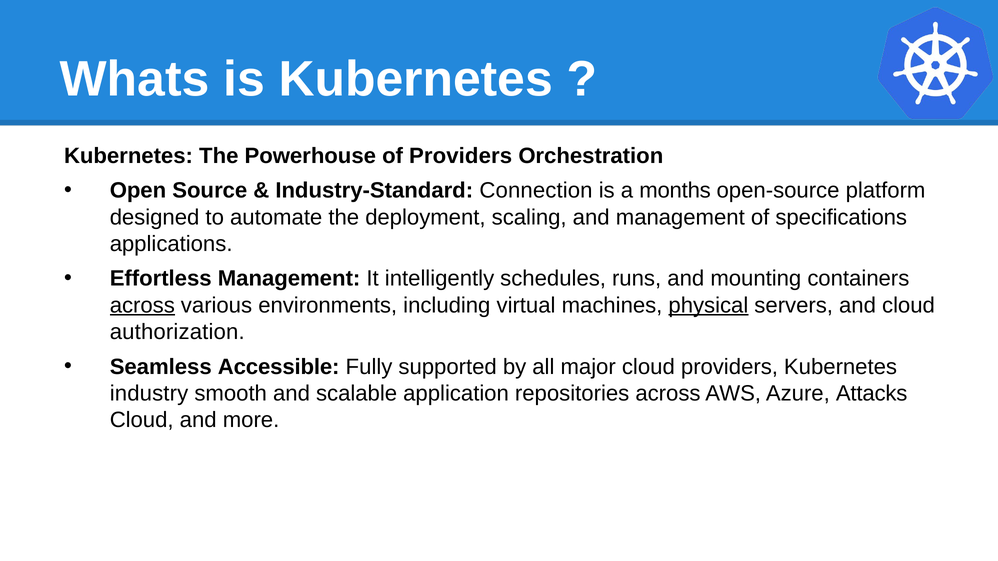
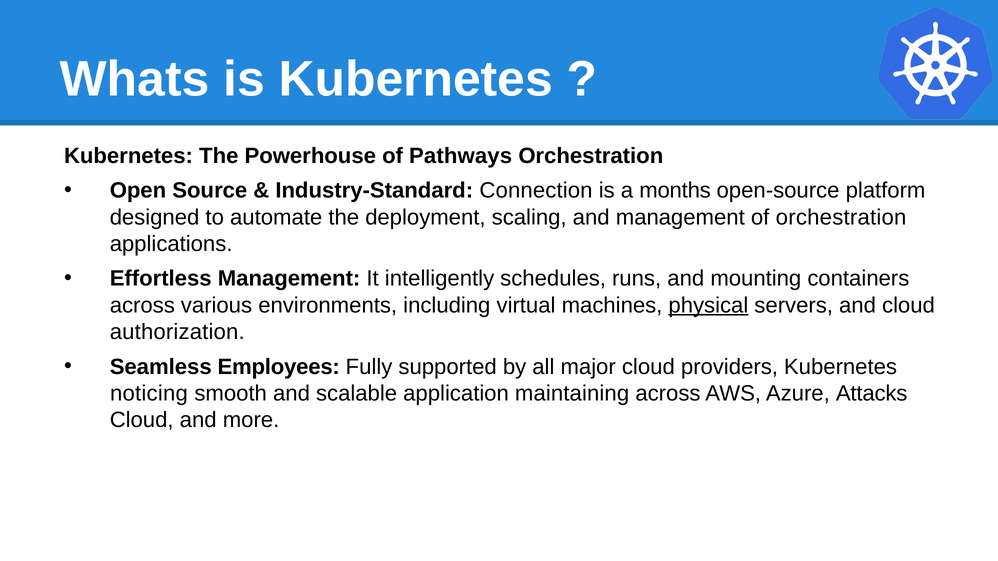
of Providers: Providers -> Pathways (461, 156)
of specifications: specifications -> orchestration (841, 217)
across underline: present -> none (142, 305)
Accessible: Accessible -> Employees (279, 367)
industry: industry -> noticing (149, 394)
repositories: repositories -> maintaining (572, 394)
